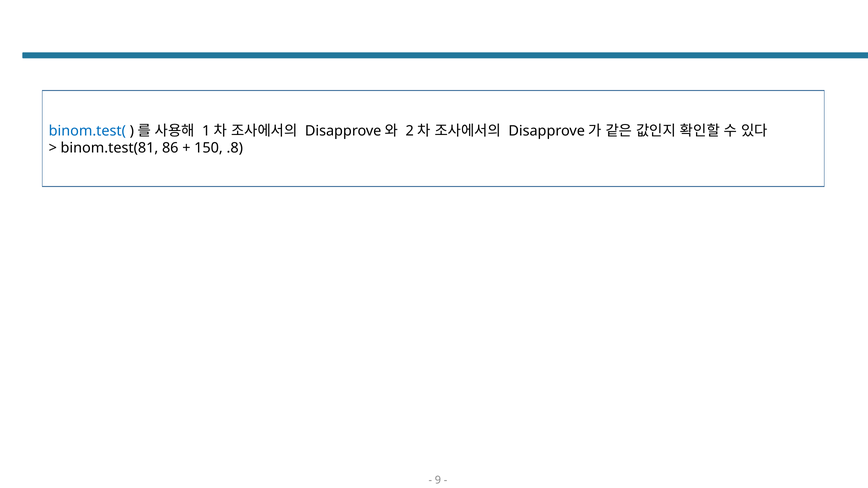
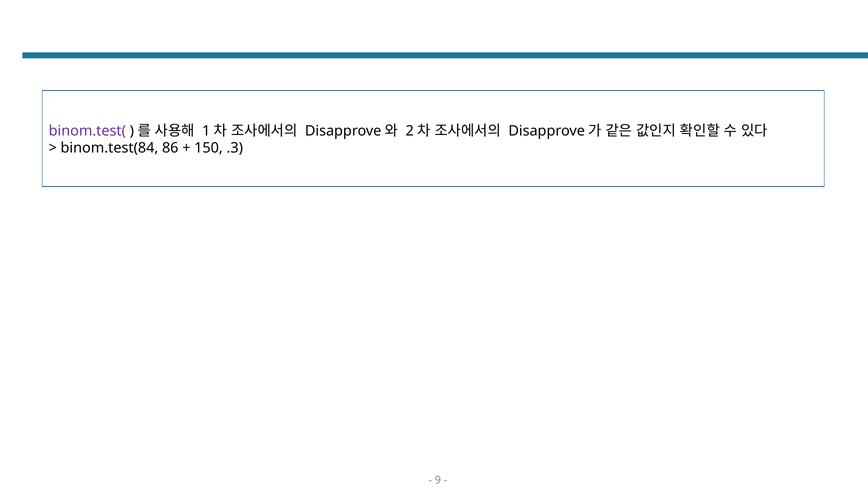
binom.test( colour: blue -> purple (87, 131)
binom.test(81: binom.test(81 -> binom.test(84 (109, 148)
.8: .8 -> .3 (235, 148)
